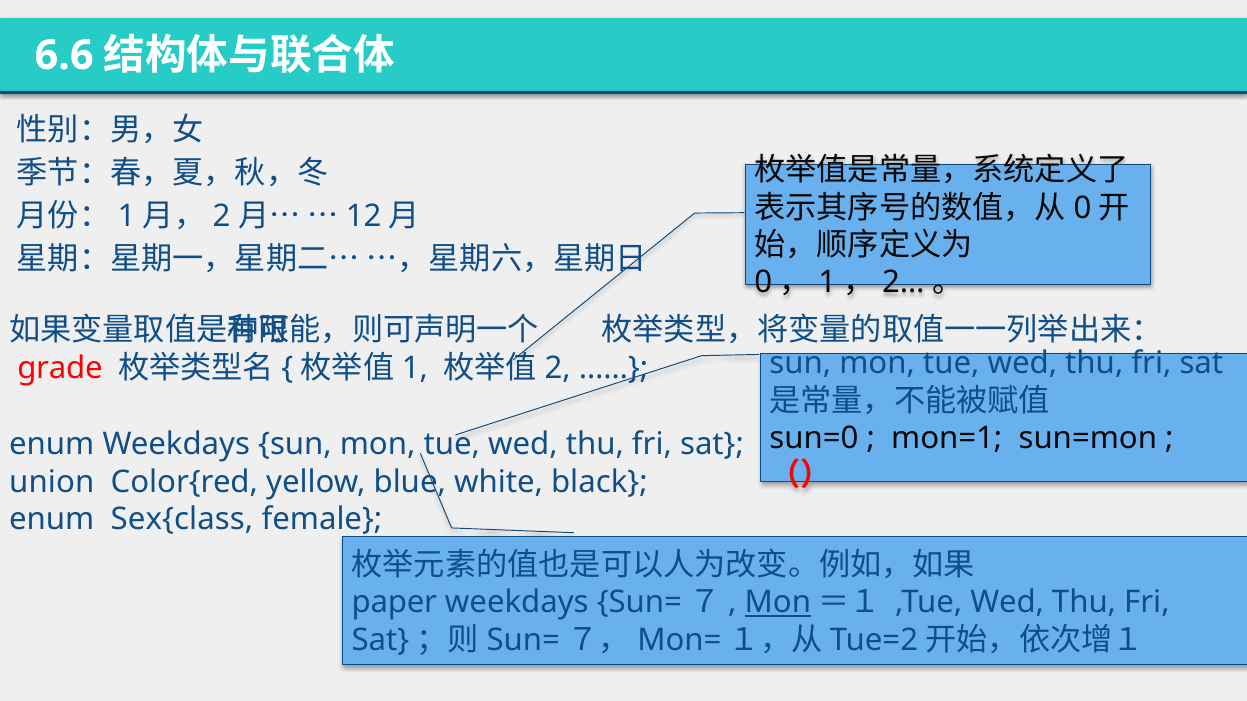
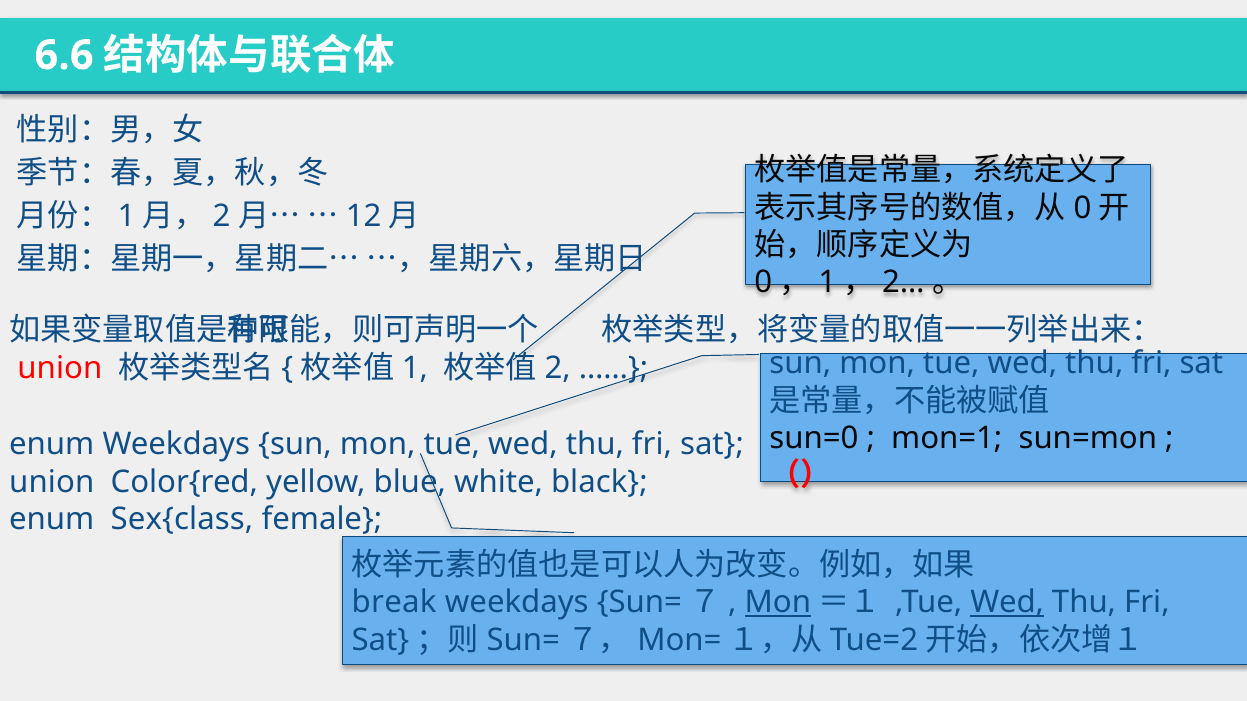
grade: grade -> union (60, 368)
paper: paper -> break (394, 603)
Wed underline: none -> present (1007, 603)
